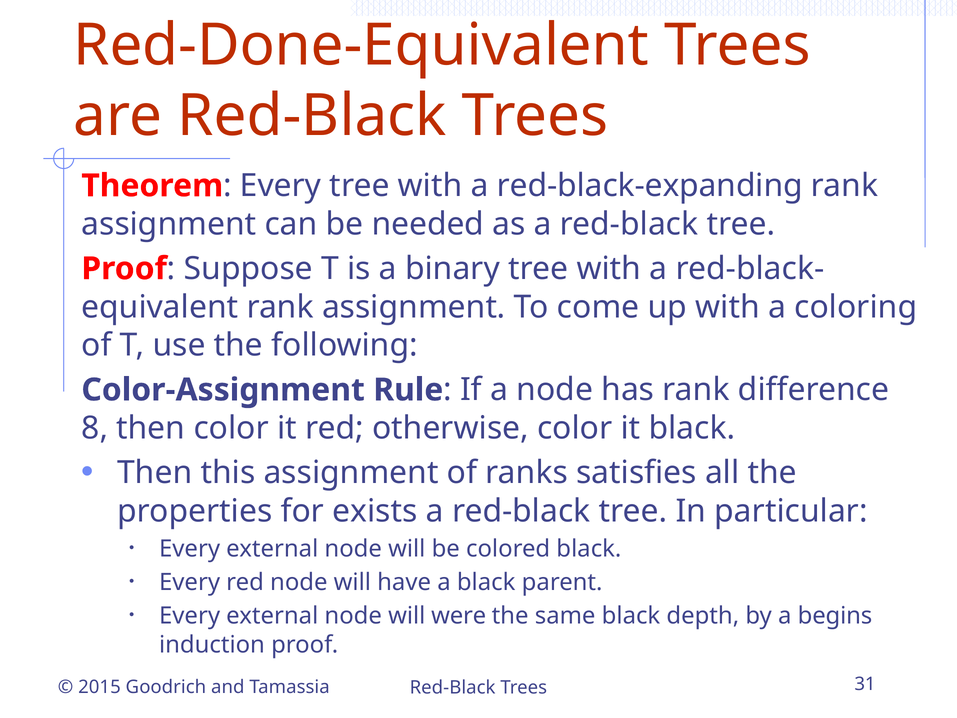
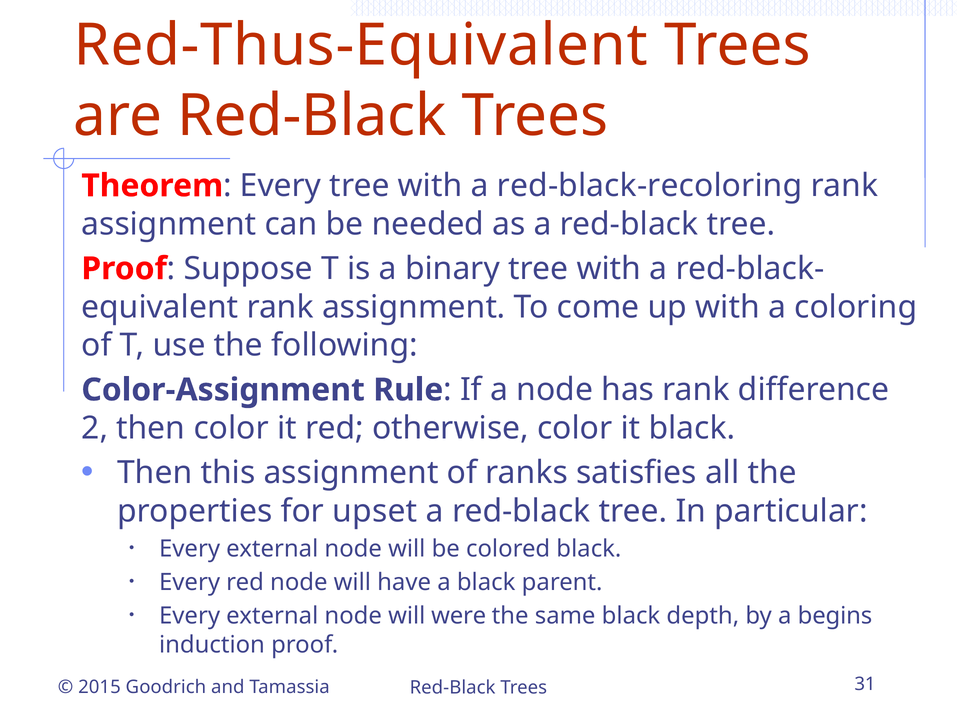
Red-Done-Equivalent: Red-Done-Equivalent -> Red-Thus-Equivalent (361, 46)
red-black-expanding: red-black-expanding -> red-black-recoloring (650, 186)
8: 8 -> 2 (95, 428)
exists: exists -> upset (375, 511)
